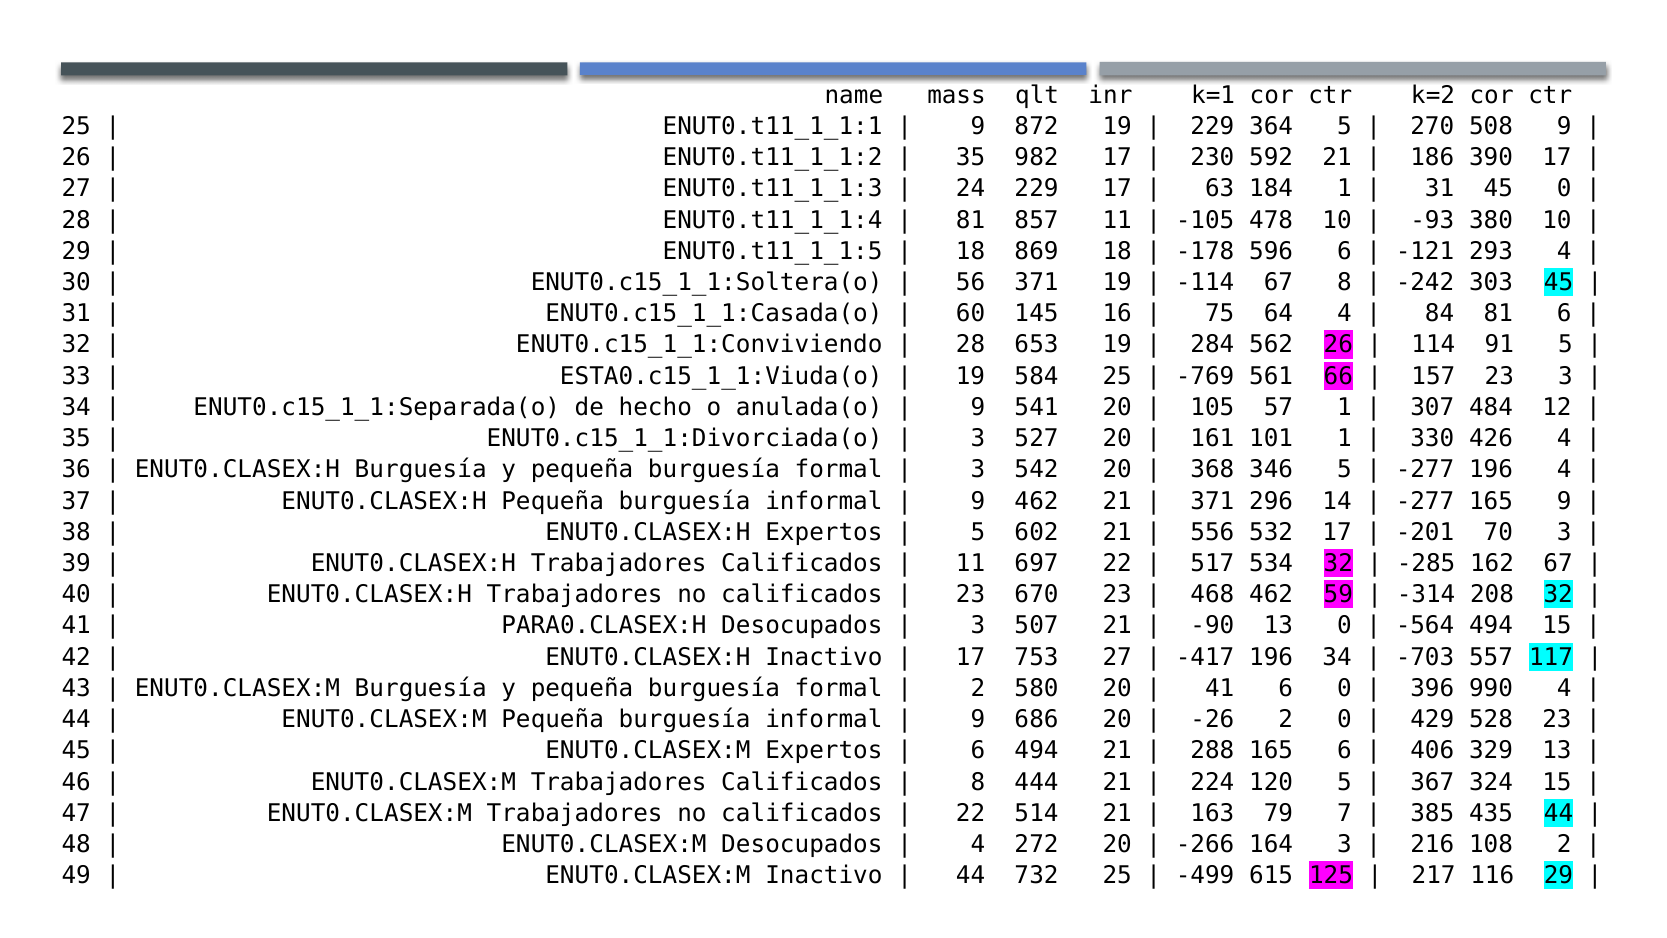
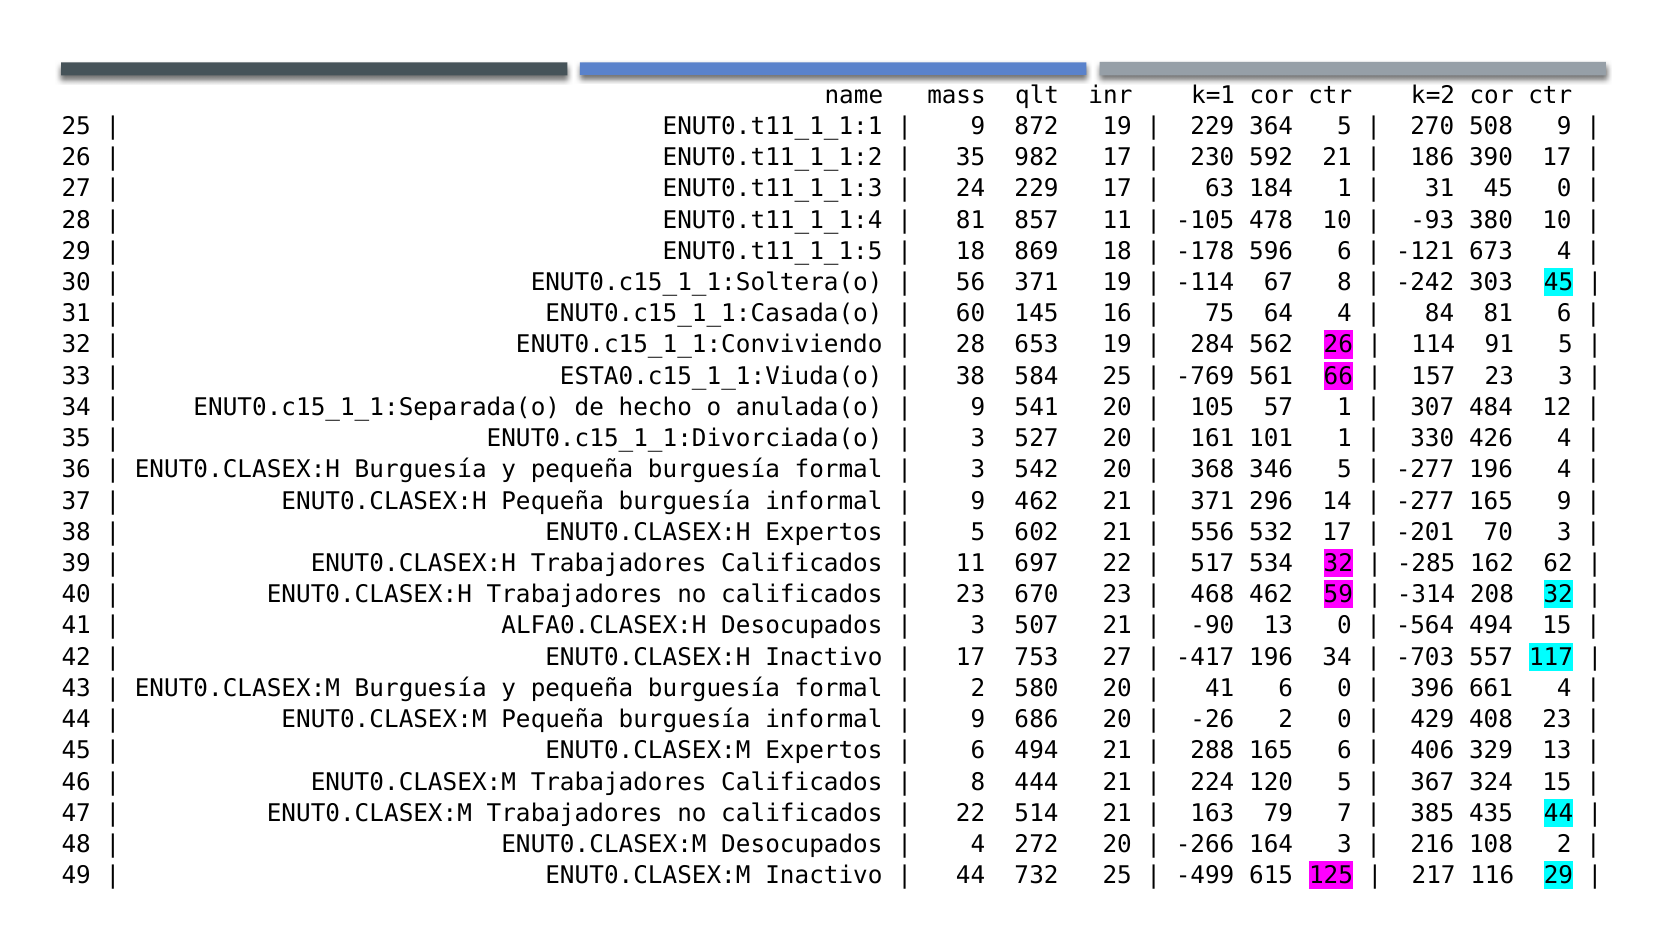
293: 293 -> 673 (1491, 251)
19: 19 -> 38 (970, 376)
162 67: 67 -> 62 (1558, 563)
PARA0.CLASEX:H: PARA0.CLASEX:H -> ALFA0.CLASEX:H (604, 626)
990: 990 -> 661 (1491, 688)
528: 528 -> 408 (1491, 719)
